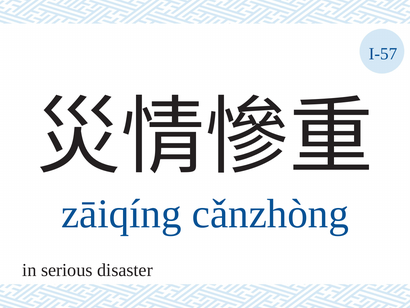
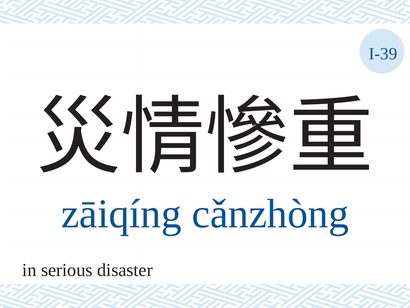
I-57: I-57 -> I-39 (383, 54)
